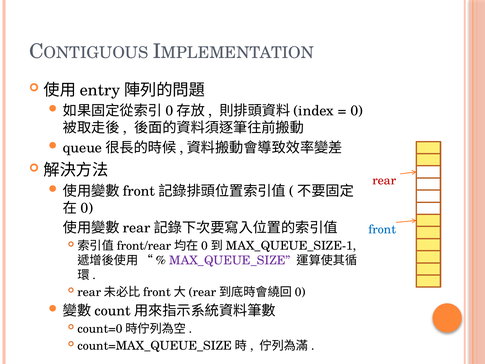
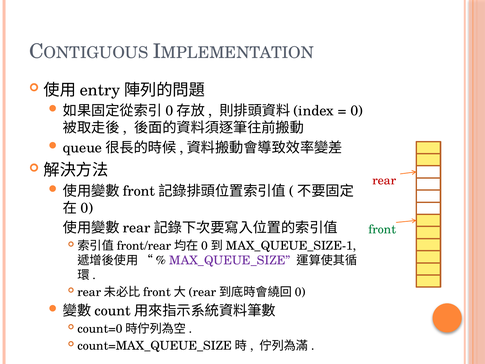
front colour: blue -> green (382, 229)
